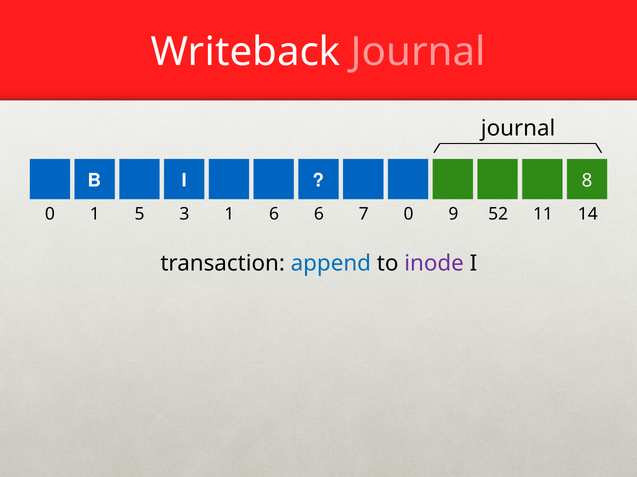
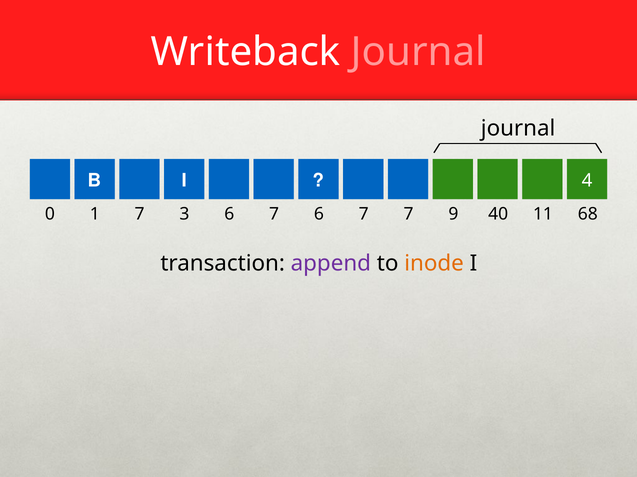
8: 8 -> 4 (587, 181)
1 5: 5 -> 7 (140, 214)
3 1: 1 -> 6 (229, 214)
0 6: 6 -> 7 (274, 214)
7 0: 0 -> 7 (409, 214)
52: 52 -> 40 (498, 214)
14: 14 -> 68 (588, 214)
append colour: blue -> purple (331, 264)
inode colour: purple -> orange (434, 264)
